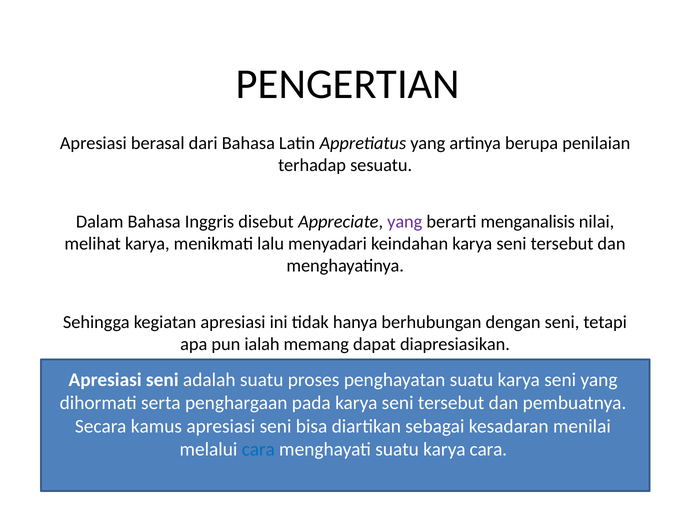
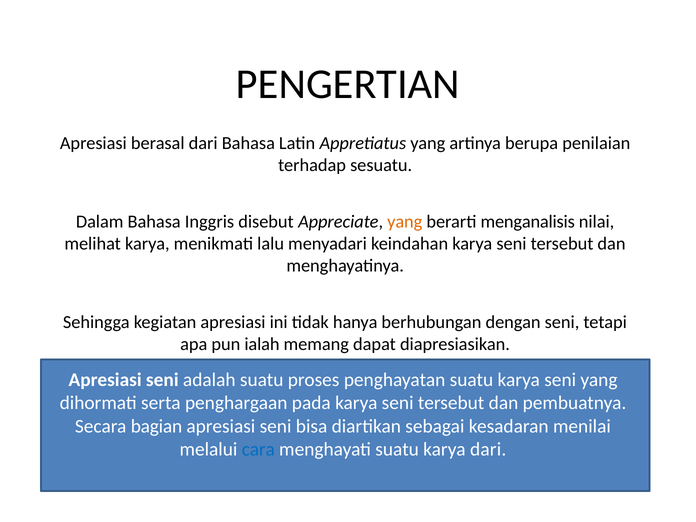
yang colour: purple -> orange (405, 222)
kamus: kamus -> bagian (156, 426)
karya cara: cara -> dari (488, 449)
